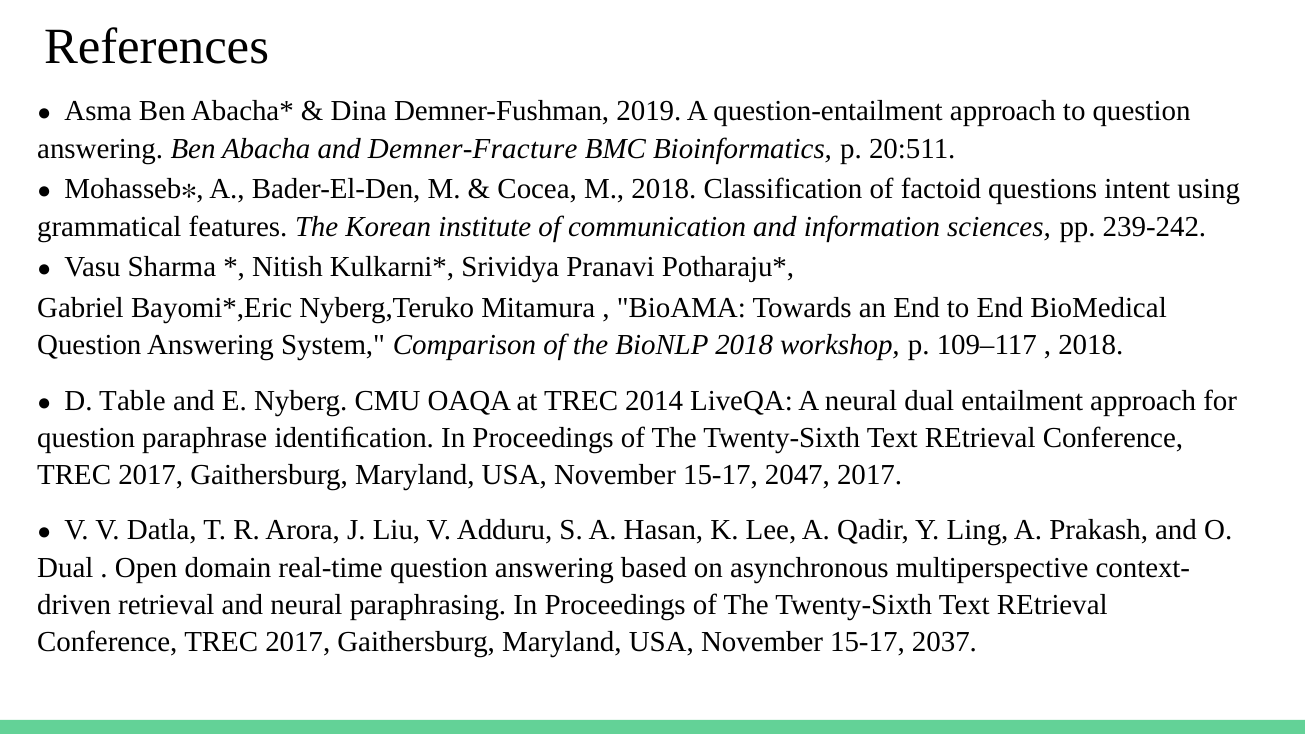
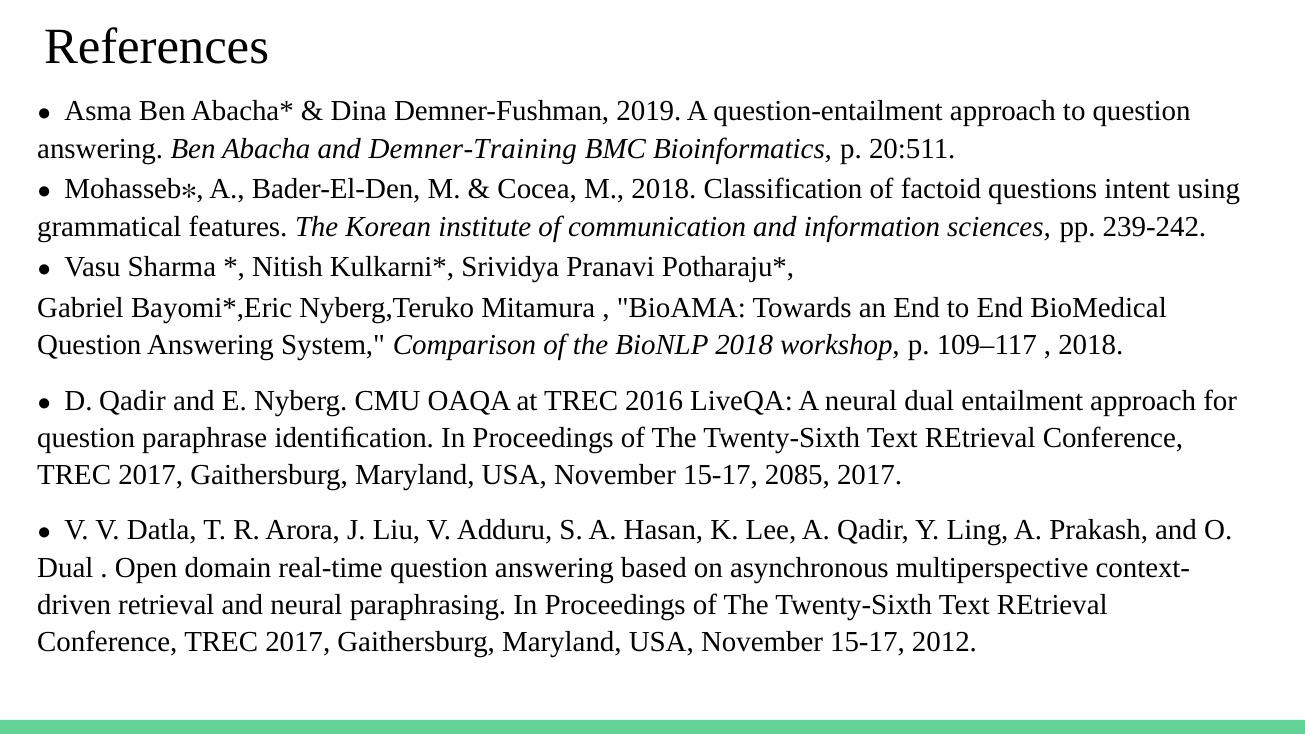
Demner-Fracture: Demner-Fracture -> Demner-Training (473, 148)
D Table: Table -> Qadir (132, 401)
2014: 2014 -> 2016 (654, 401)
2047: 2047 -> 2085 (797, 475)
2037: 2037 -> 2012 (944, 642)
